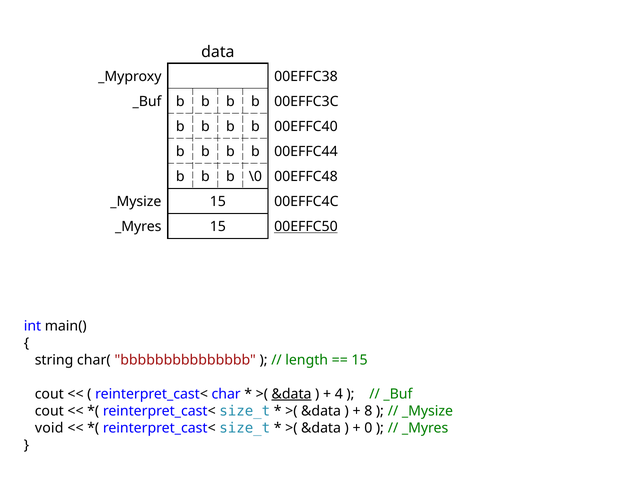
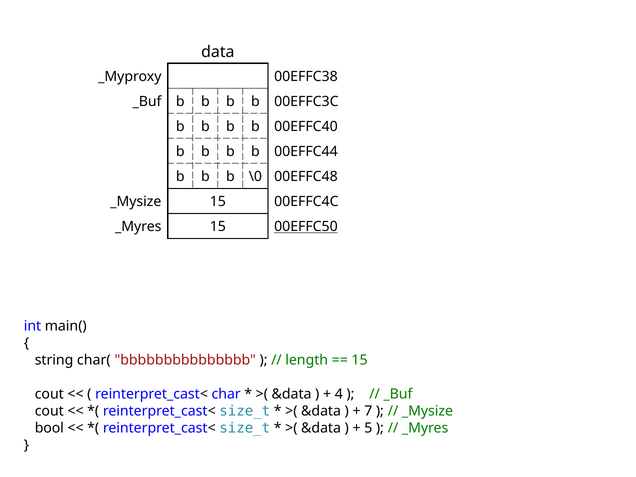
&data underline: present -> none (292, 394)
8: 8 -> 7 (368, 411)
void: void -> bool (49, 428)
0: 0 -> 5 (368, 428)
